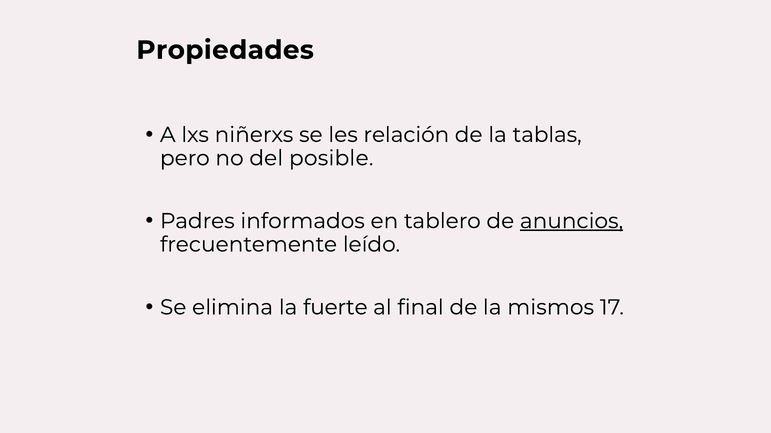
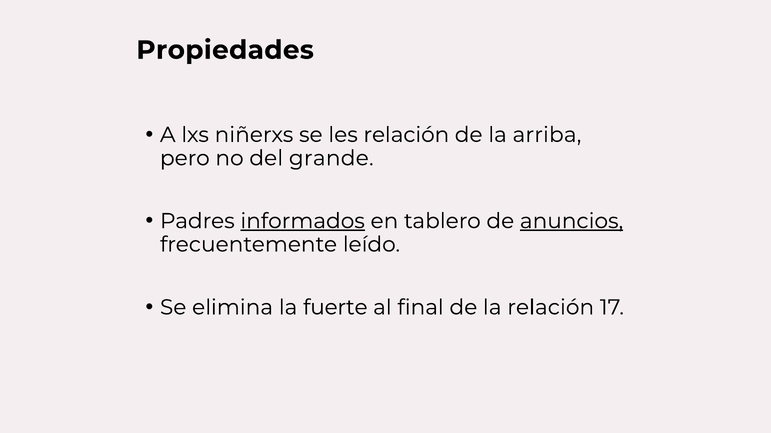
tablas: tablas -> arriba (547, 135)
posible: posible -> grande (331, 158)
informados underline: none -> present (303, 221)
la mismos: mismos -> relación (551, 308)
